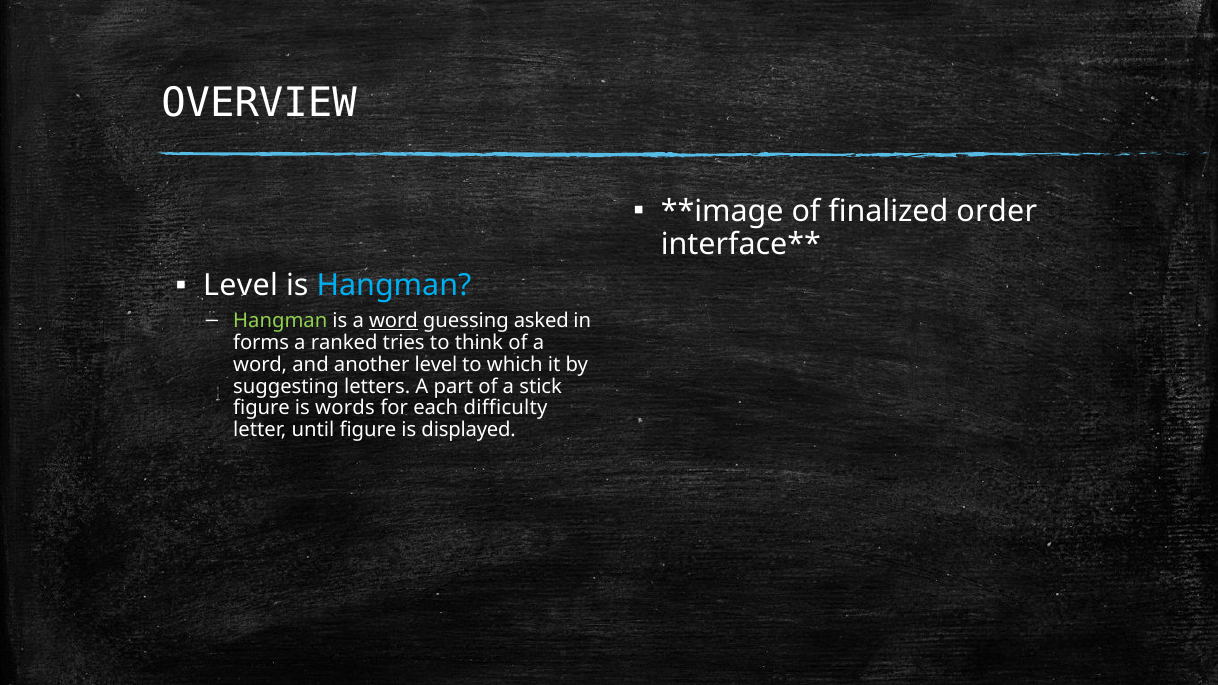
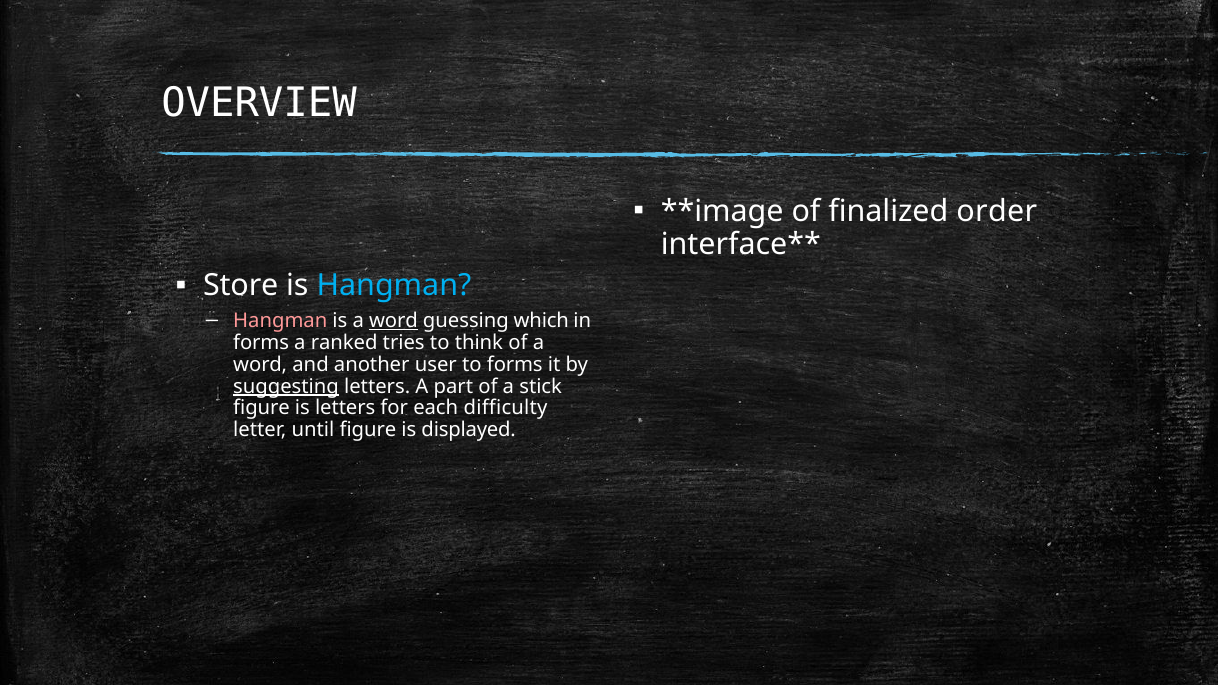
Level: Level -> Store (241, 286)
Hangman colour: light green -> pink (280, 321)
asked: asked -> which (541, 321)
another level: level -> user (436, 365)
to which: which -> forms (515, 365)
suggesting underline: none -> present (286, 386)
is words: words -> letters (345, 408)
